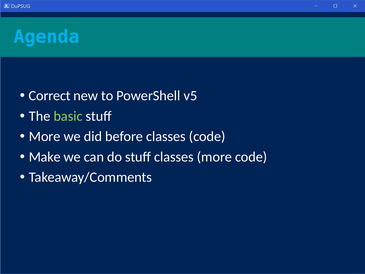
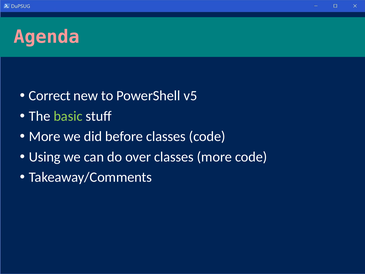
Agenda colour: light blue -> pink (47, 37)
Make: Make -> Using (45, 157)
do stuff: stuff -> over (138, 157)
